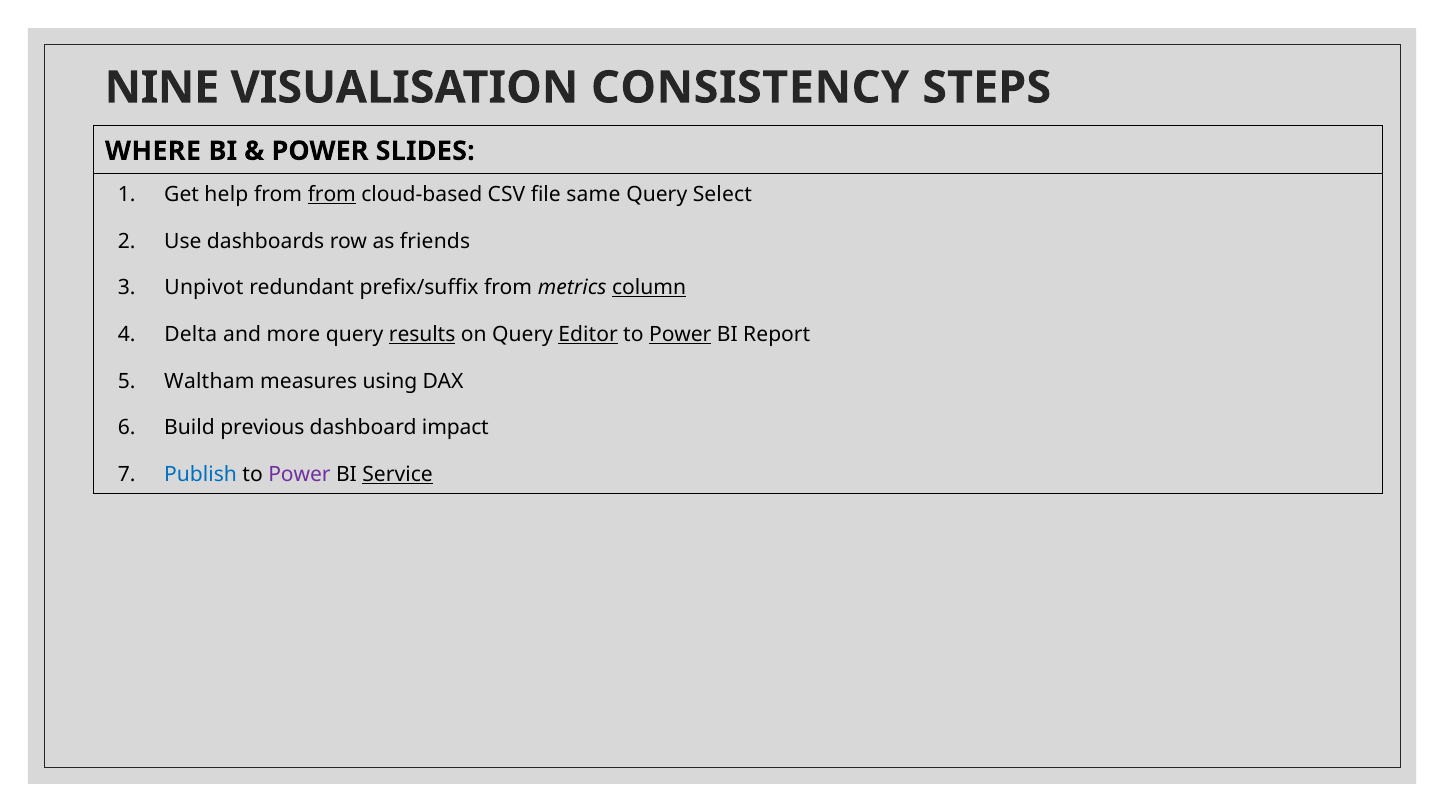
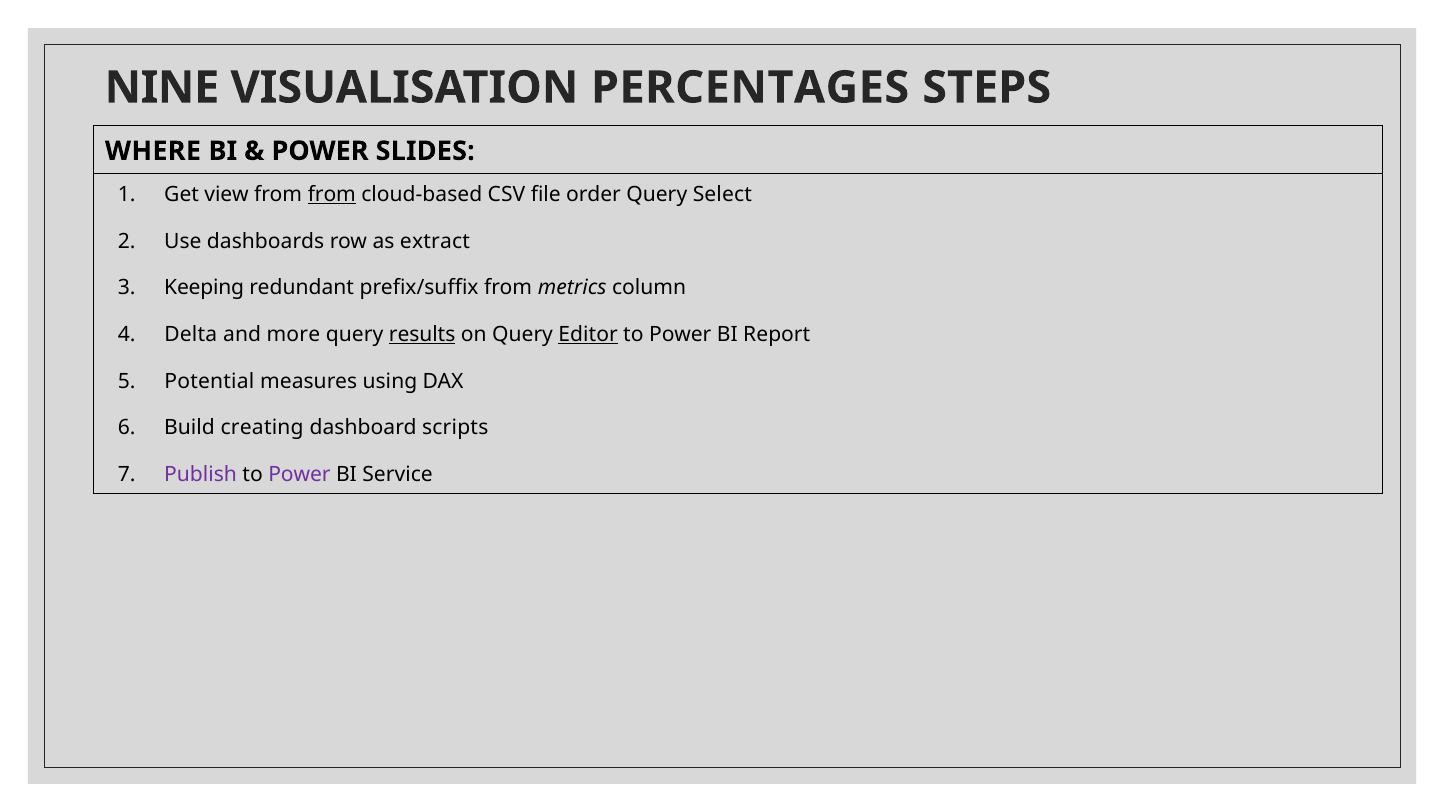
CONSISTENCY: CONSISTENCY -> PERCENTAGES (750, 88)
help: help -> view (227, 194)
same: same -> order (594, 194)
friends: friends -> extract (435, 241)
Unpivot: Unpivot -> Keeping (204, 288)
column underline: present -> none (649, 288)
Power underline: present -> none (680, 335)
Waltham: Waltham -> Potential (209, 381)
previous: previous -> creating (262, 428)
impact: impact -> scripts (455, 428)
Publish colour: blue -> purple (201, 475)
Service underline: present -> none (398, 475)
